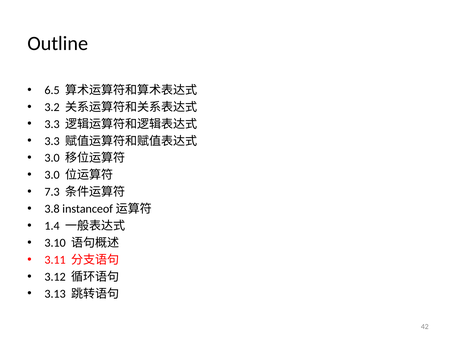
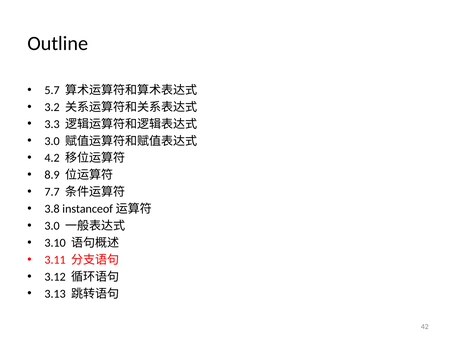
6.5: 6.5 -> 5.7 (52, 90)
3.3: 3.3 -> 3.0 (52, 141)
3.0: 3.0 -> 4.2 (52, 158)
3.0: 3.0 -> 8.9 (52, 175)
7.3: 7.3 -> 7.7 (52, 192)
1.4: 1.4 -> 3.0 (52, 226)
